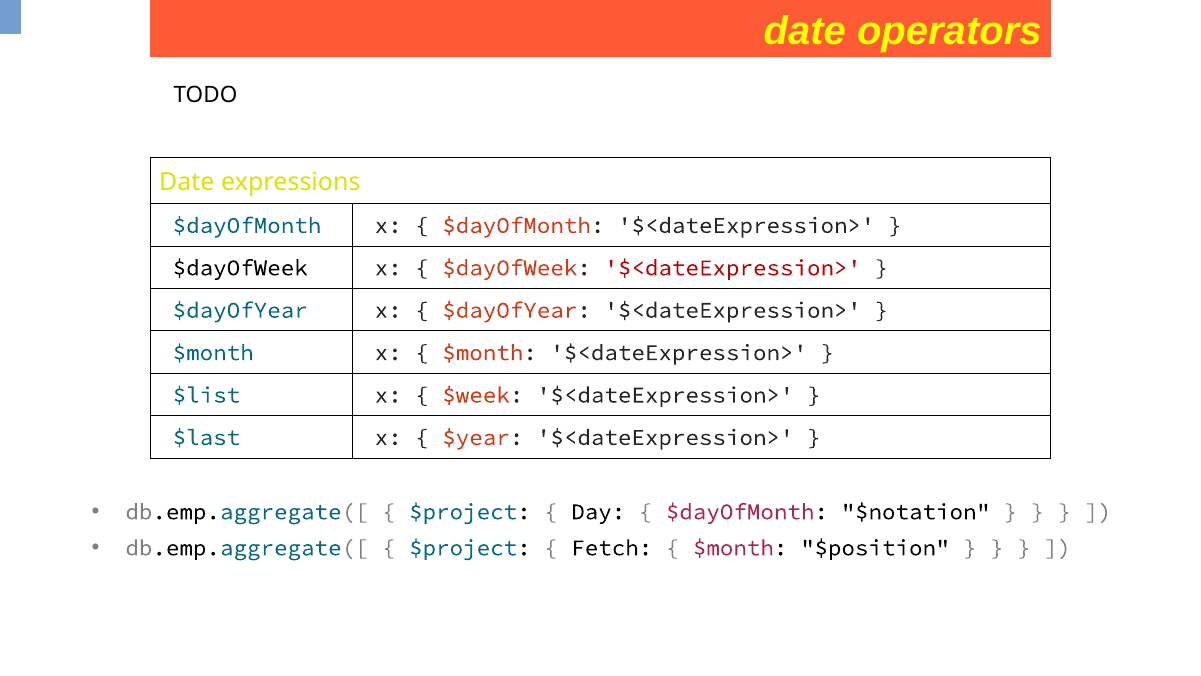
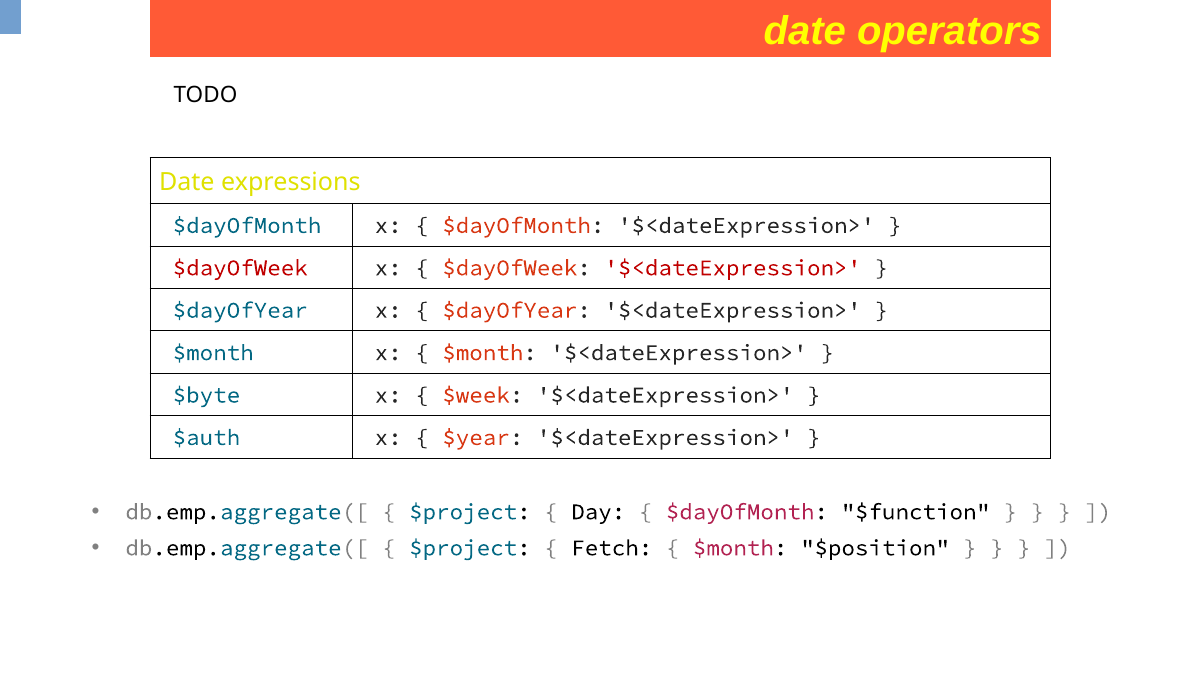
$dayOfWeek colour: black -> red (240, 268)
$list: $list -> $byte (206, 395)
$last: $last -> $auth (206, 437)
$notation: $notation -> $function (916, 511)
